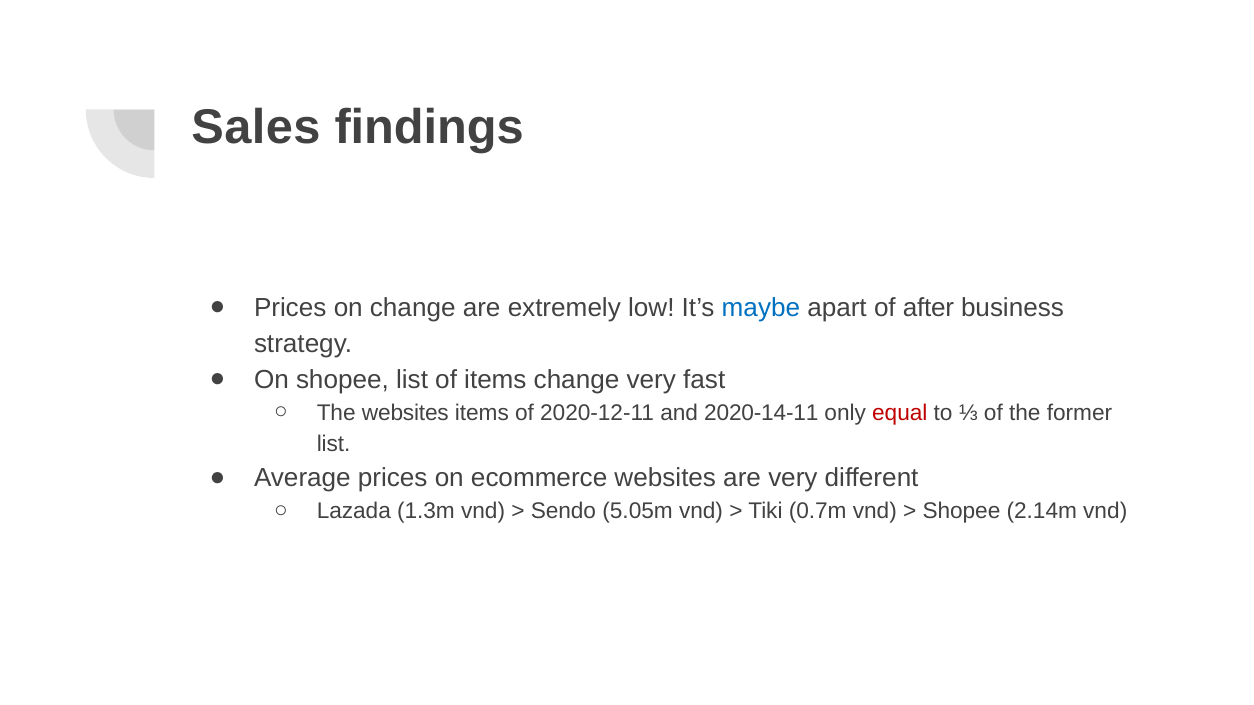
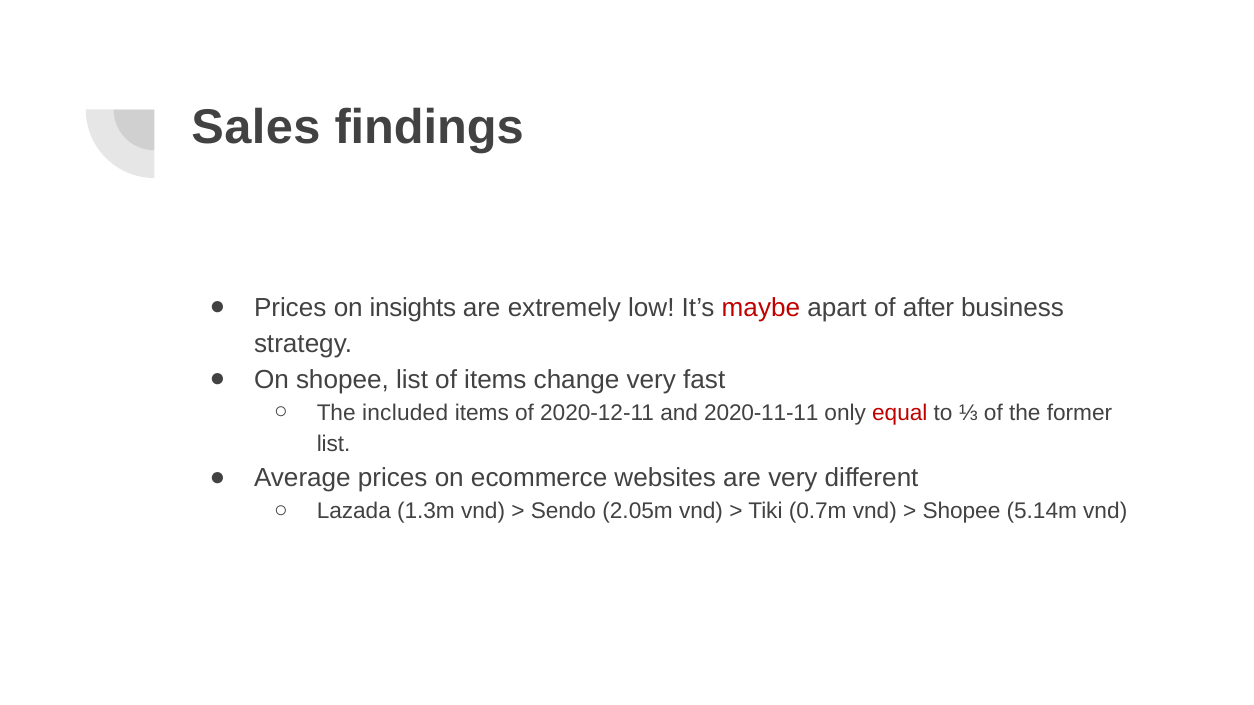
on change: change -> insights (413, 308)
maybe colour: blue -> red (761, 308)
The websites: websites -> included (405, 413)
2020-14-11: 2020-14-11 -> 2020-11-11 (761, 413)
5.05m: 5.05m -> 2.05m (638, 511)
2.14m: 2.14m -> 5.14m (1042, 511)
